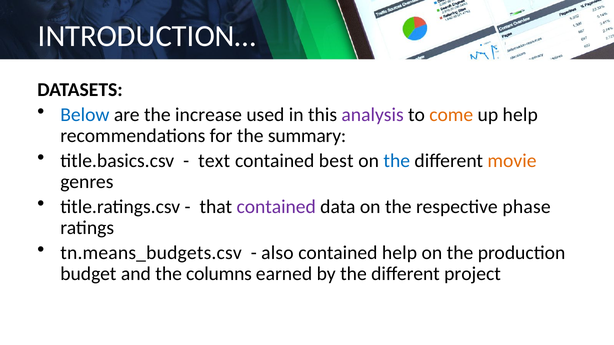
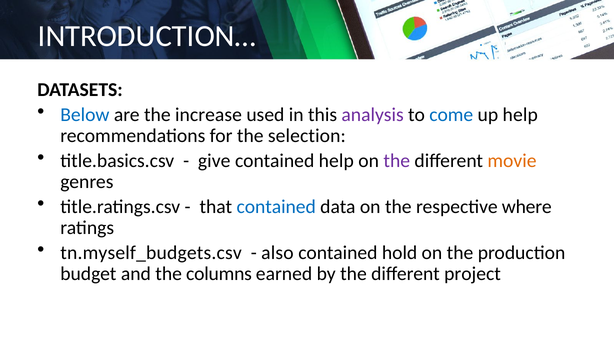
come colour: orange -> blue (451, 115)
summary: summary -> selection (307, 136)
text: text -> give (214, 161)
contained best: best -> help (336, 161)
the colour: blue -> purple (397, 161)
contained colour: purple -> blue (276, 207)
phase: phase -> where (527, 207)
tn.means_budgets.csv: tn.means_budgets.csv -> tn.myself_budgets.csv (151, 253)
contained help: help -> hold (400, 253)
